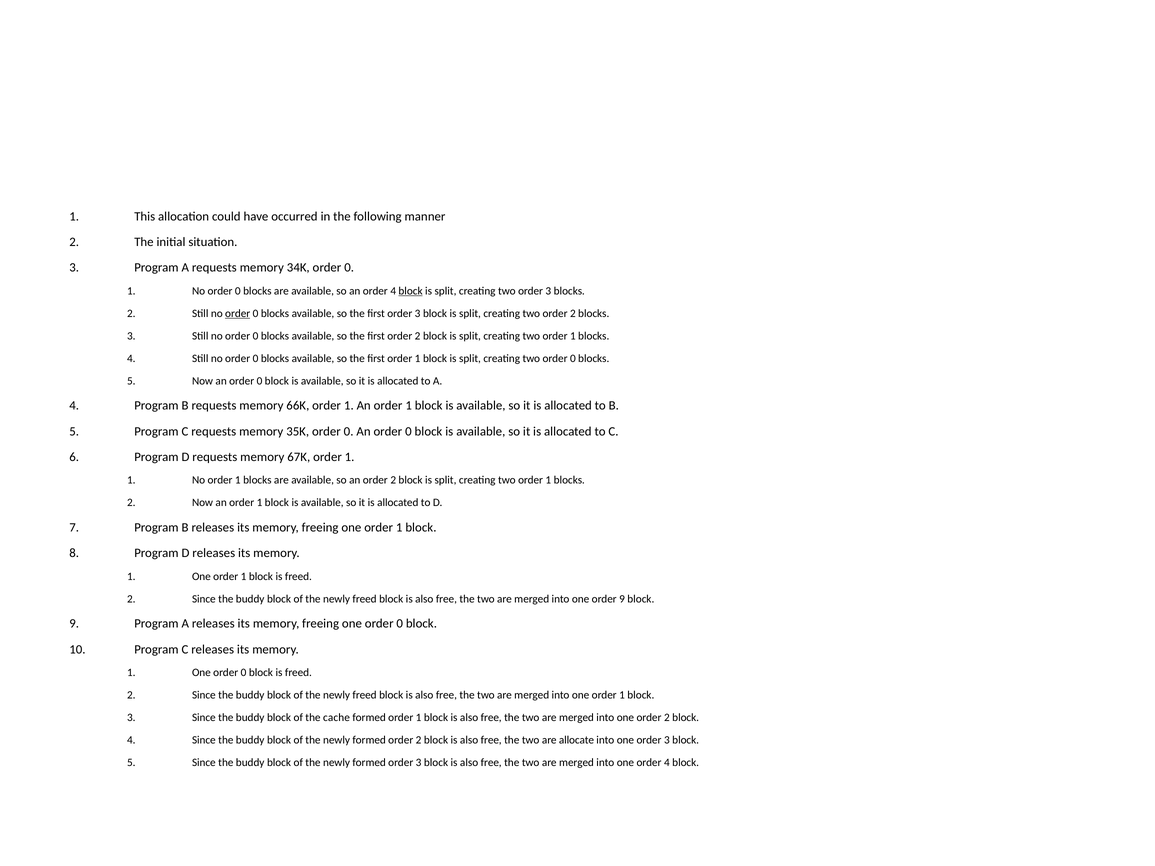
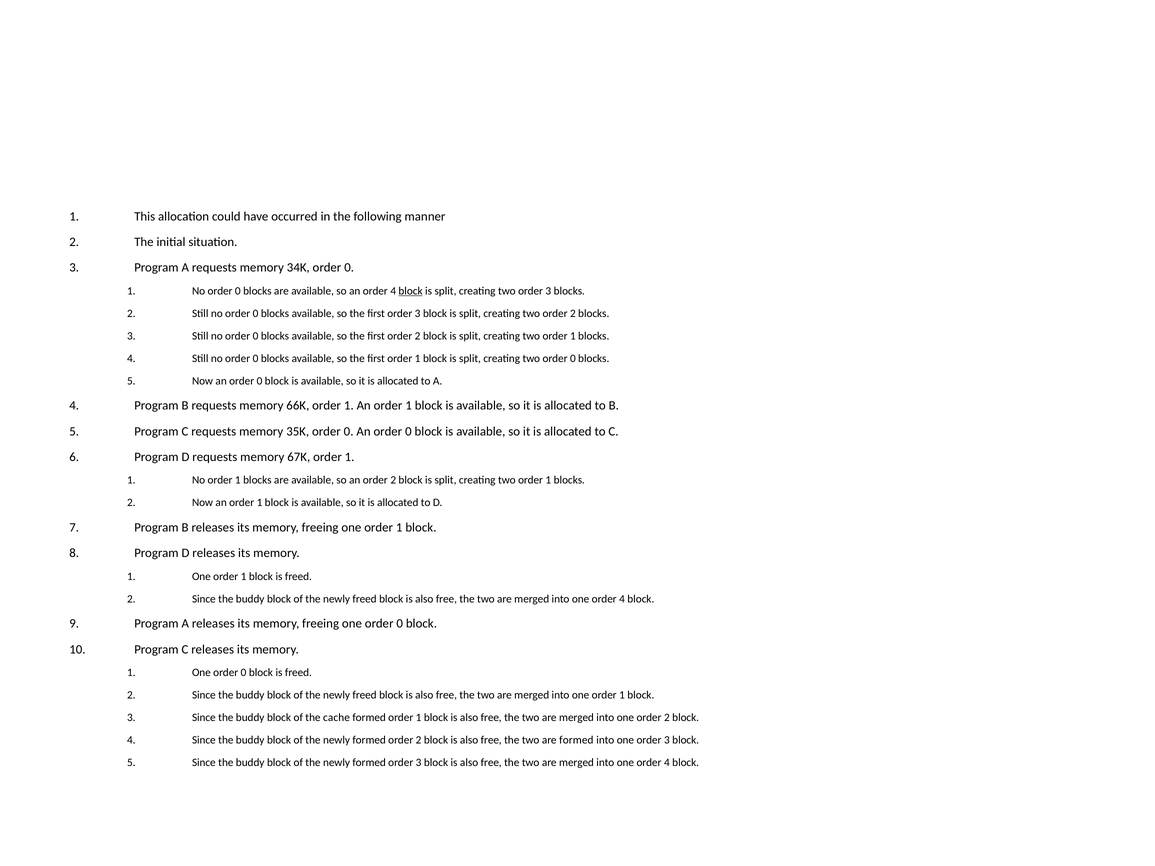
order underline: present -> none (238, 314)
9: 9 -> 4 (622, 599)
are allocate: allocate -> formed (576, 740)
